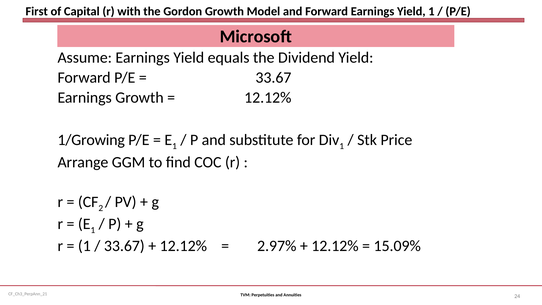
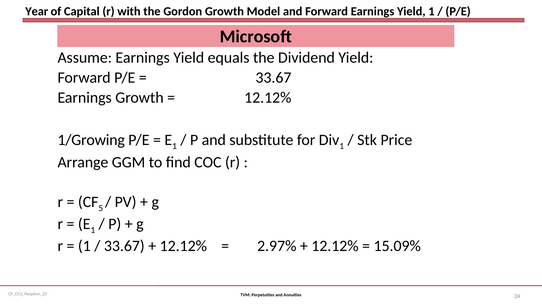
First: First -> Year (37, 11)
2: 2 -> 5 (101, 208)
